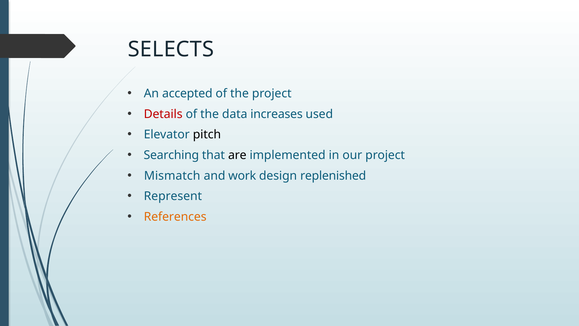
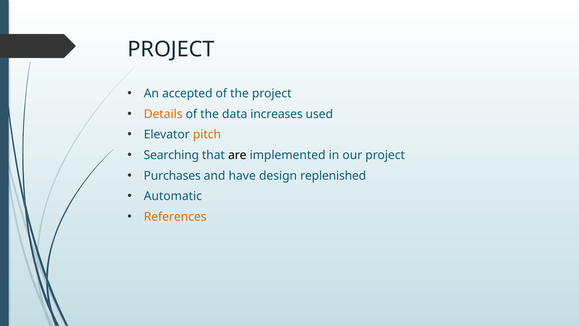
SELECTS: SELECTS -> PROJECT (171, 49)
Details colour: red -> orange (163, 114)
pitch colour: black -> orange (207, 135)
Mismatch: Mismatch -> Purchases (172, 176)
work: work -> have (242, 176)
Represent: Represent -> Automatic (173, 196)
